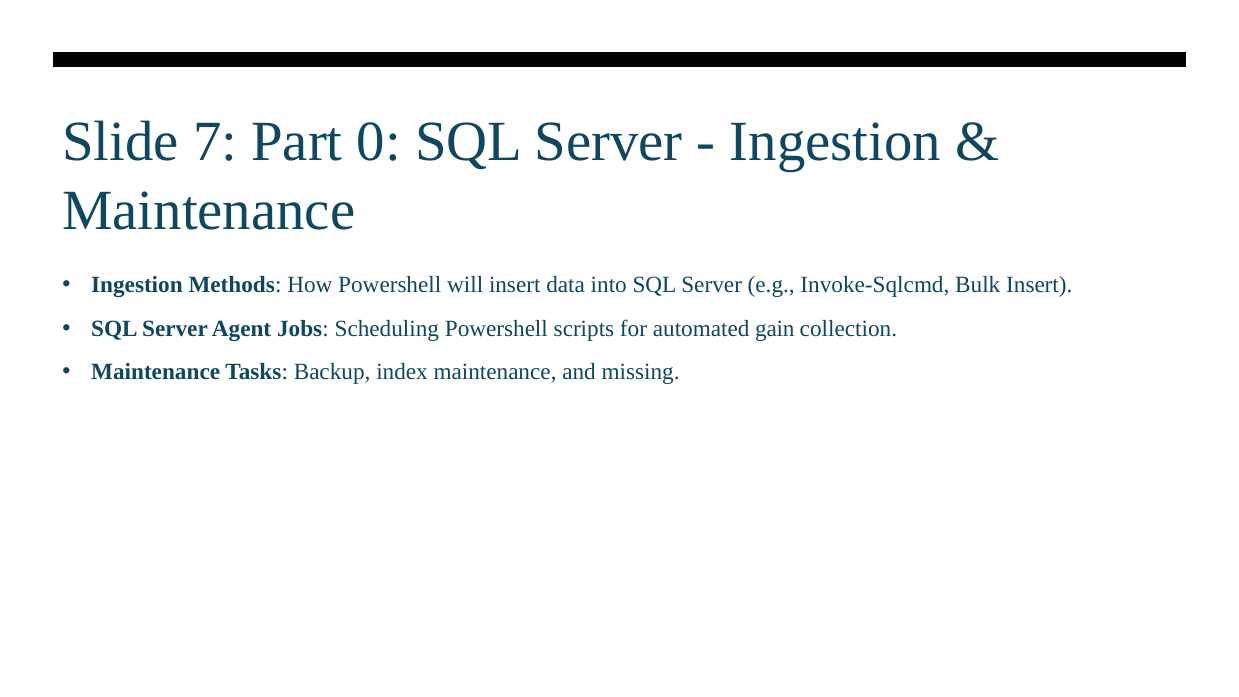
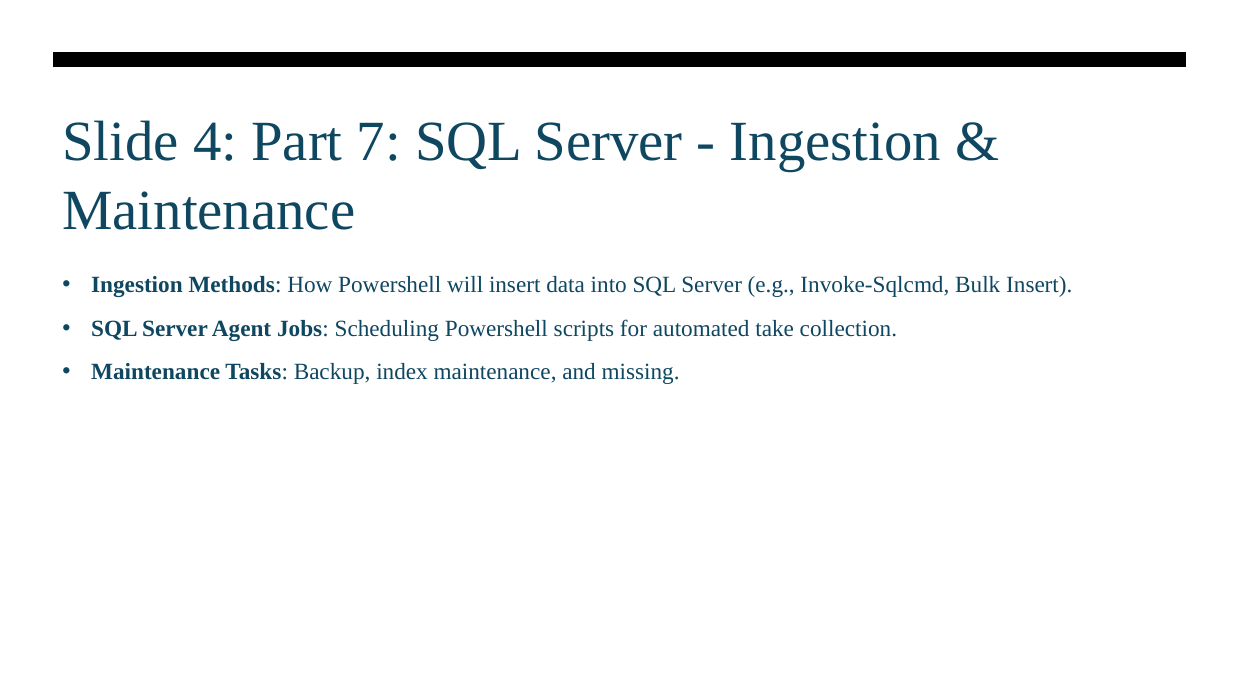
7: 7 -> 4 (215, 142)
0: 0 -> 7 (379, 142)
gain: gain -> take (775, 329)
